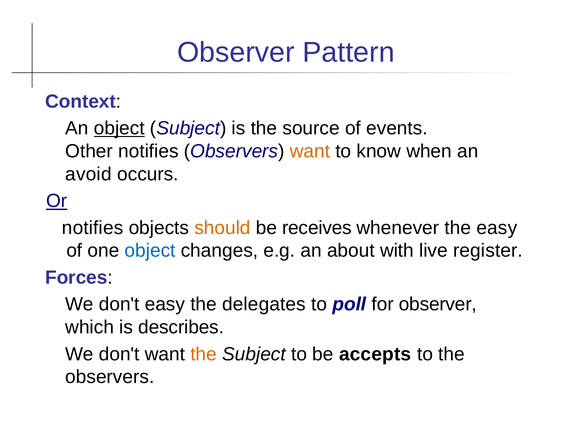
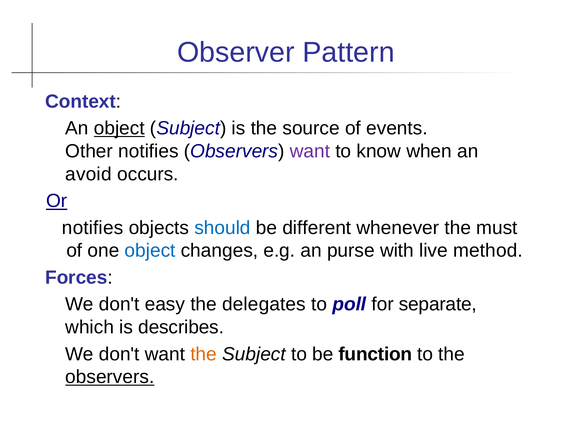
want colour: orange -> purple (310, 151)
should colour: orange -> blue (222, 228)
receives: receives -> different (317, 228)
the easy: easy -> must (497, 228)
about: about -> purse (351, 251)
register: register -> method (488, 251)
for observer: observer -> separate (438, 304)
accepts: accepts -> function (375, 354)
observers underline: none -> present (110, 377)
